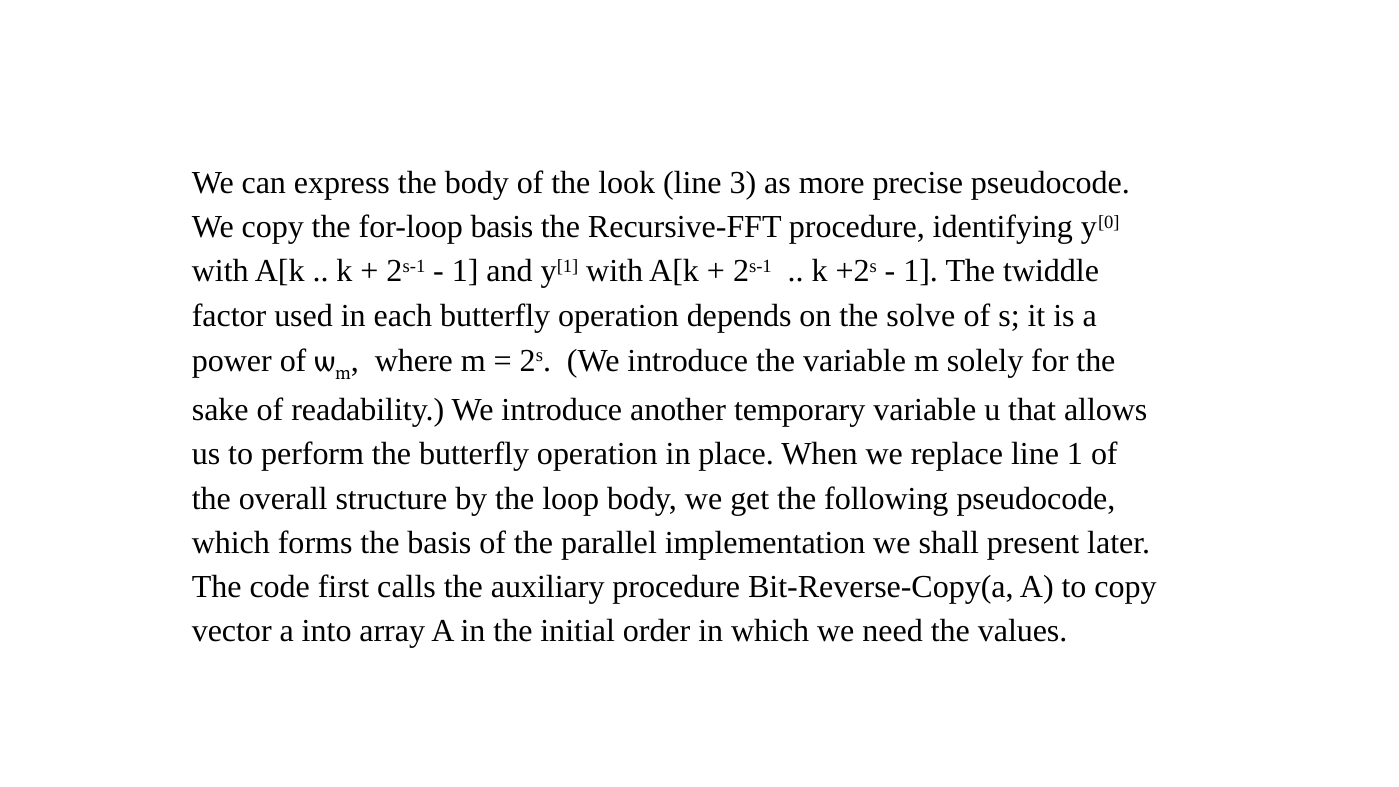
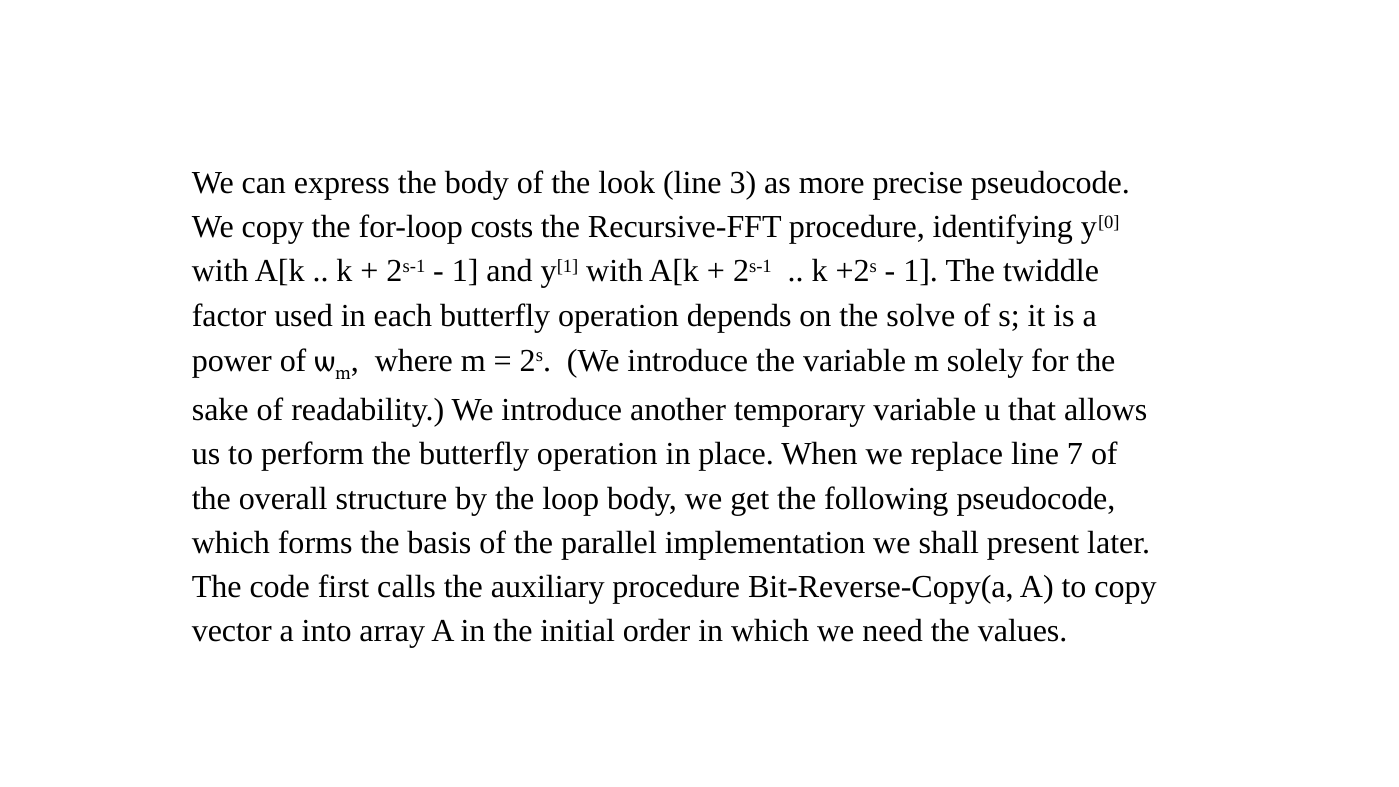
for-loop basis: basis -> costs (502, 227)
line 1: 1 -> 7 (1075, 454)
